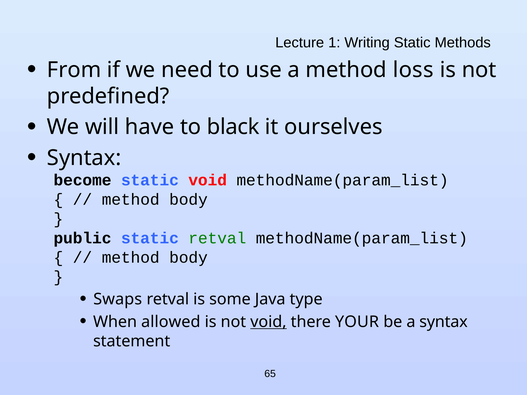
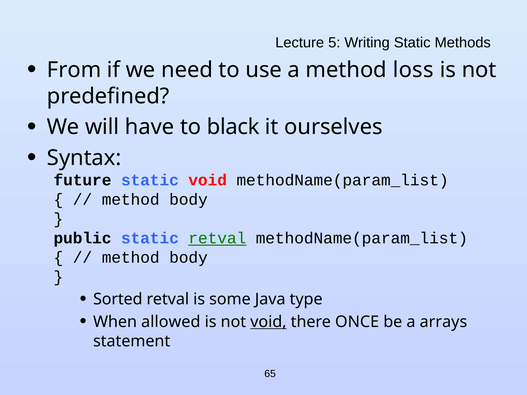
1: 1 -> 5 (334, 43)
become: become -> future (83, 180)
retval underline: none -> present (217, 238)
Swaps: Swaps -> Sorted (118, 299)
YOUR: YOUR -> ONCE (357, 322)
a syntax: syntax -> arrays (443, 322)
